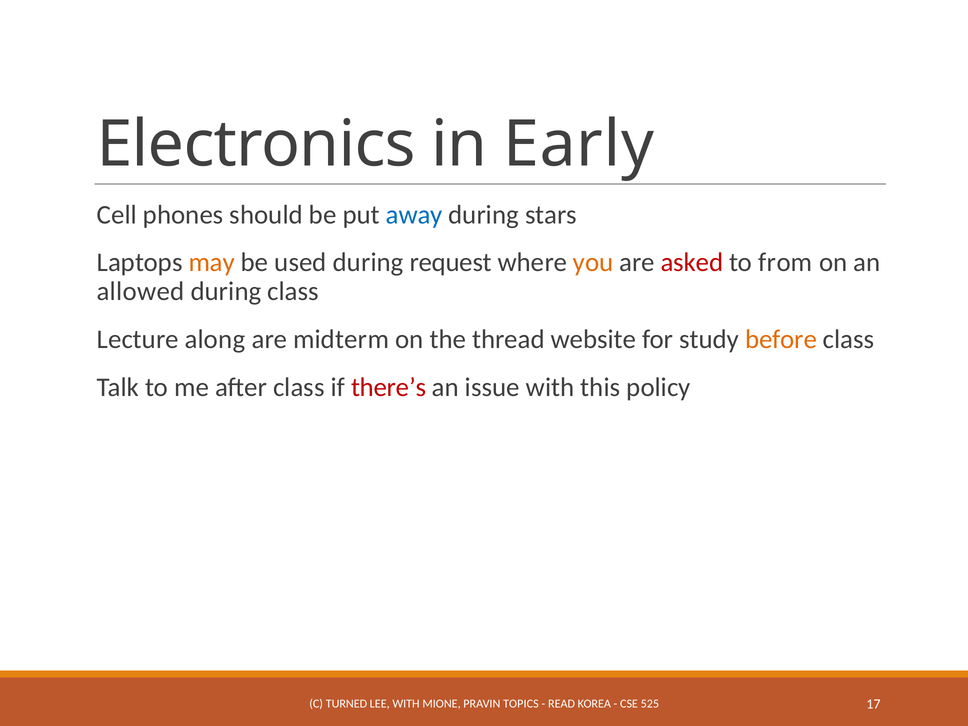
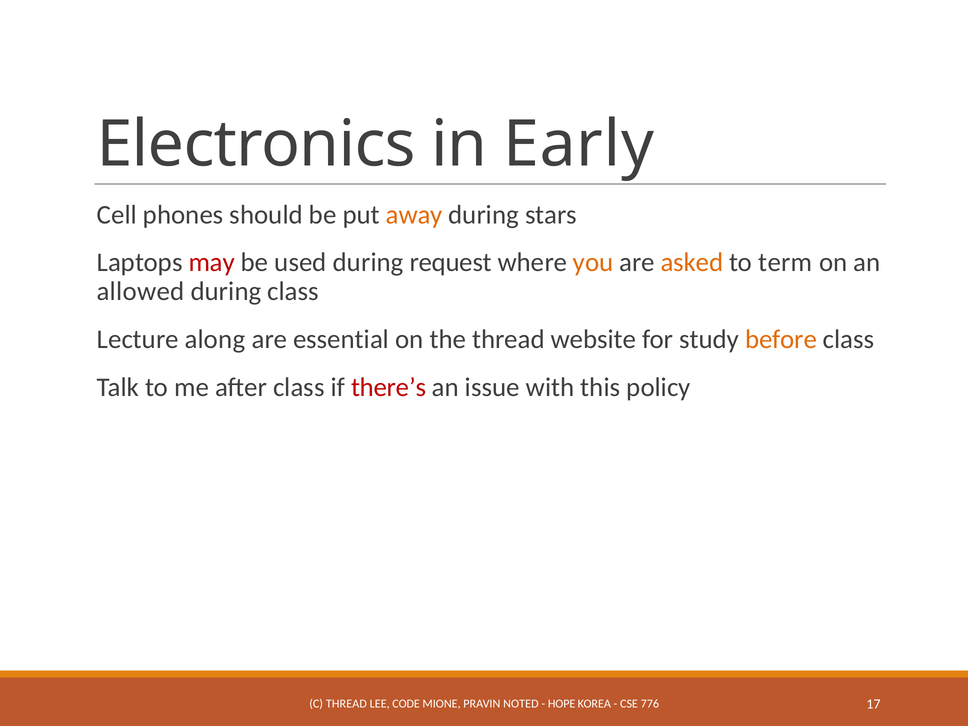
away colour: blue -> orange (414, 215)
may colour: orange -> red (212, 263)
asked colour: red -> orange (692, 263)
from: from -> term (785, 263)
midterm: midterm -> essential (341, 340)
C TURNED: TURNED -> THREAD (346, 704)
LEE WITH: WITH -> CODE (406, 704)
TOPICS: TOPICS -> NOTED (521, 704)
READ: READ -> HOPE (562, 704)
525: 525 -> 776 (650, 704)
